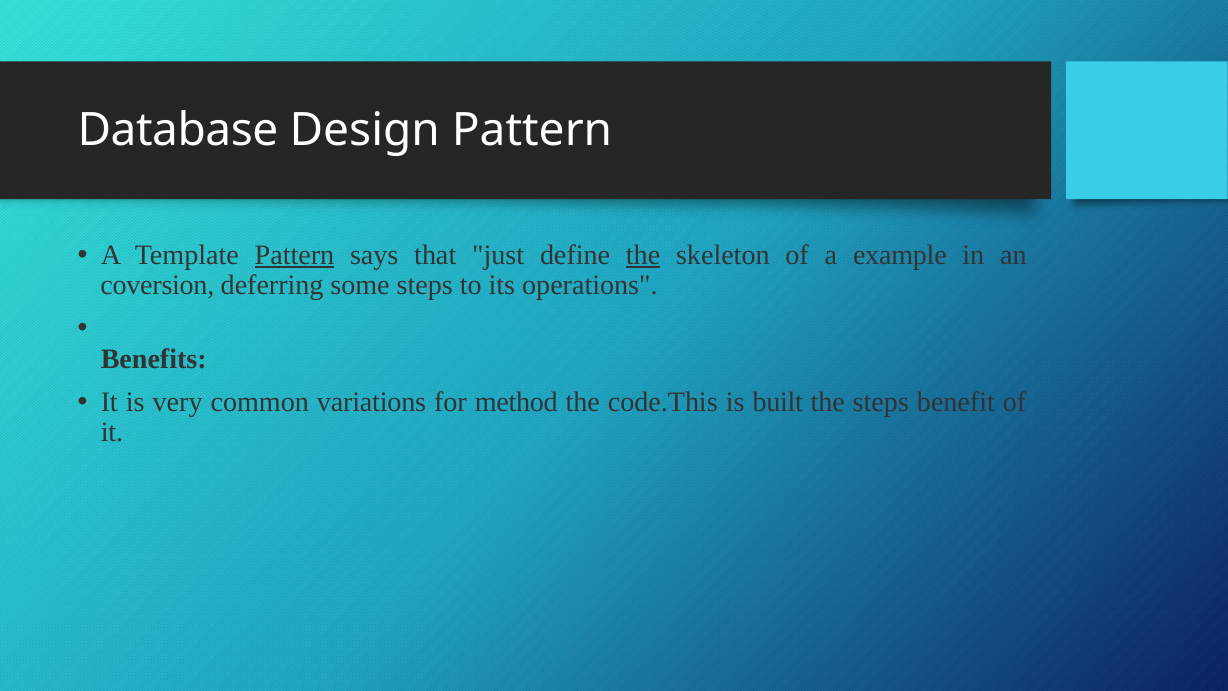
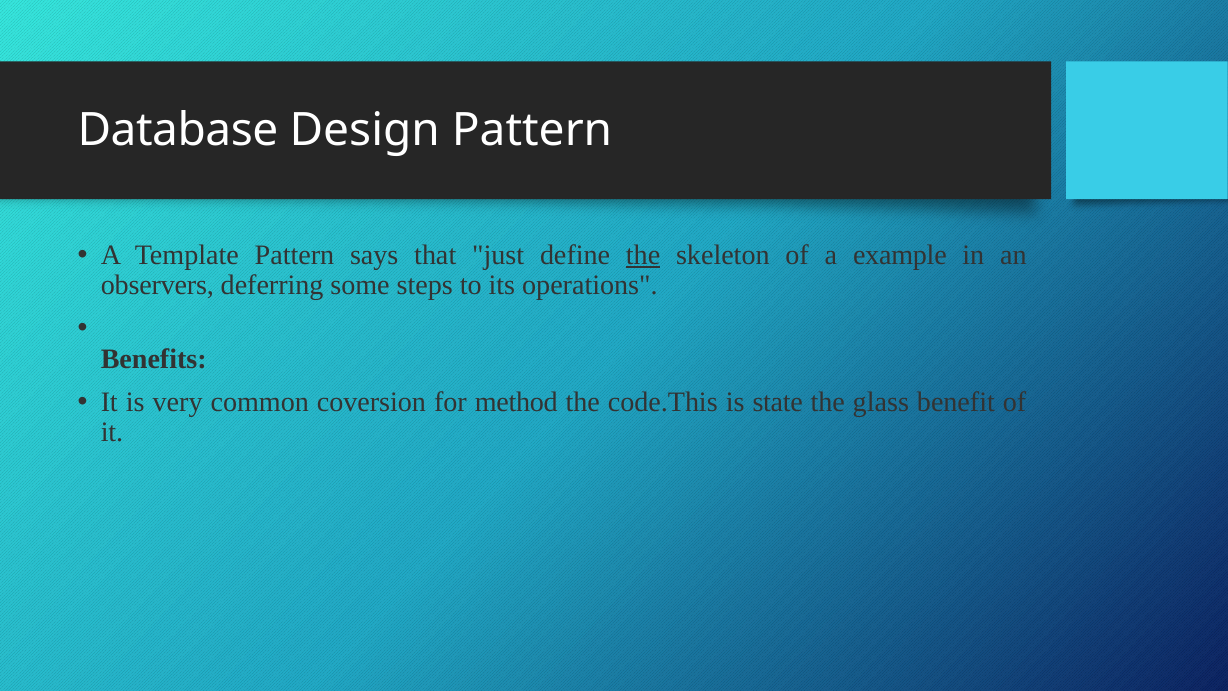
Pattern underline: present -> none (294, 255)
coversion: coversion -> observers (157, 285)
variations: variations -> coversion (371, 402)
built: built -> state (778, 402)
the steps: steps -> glass (881, 402)
